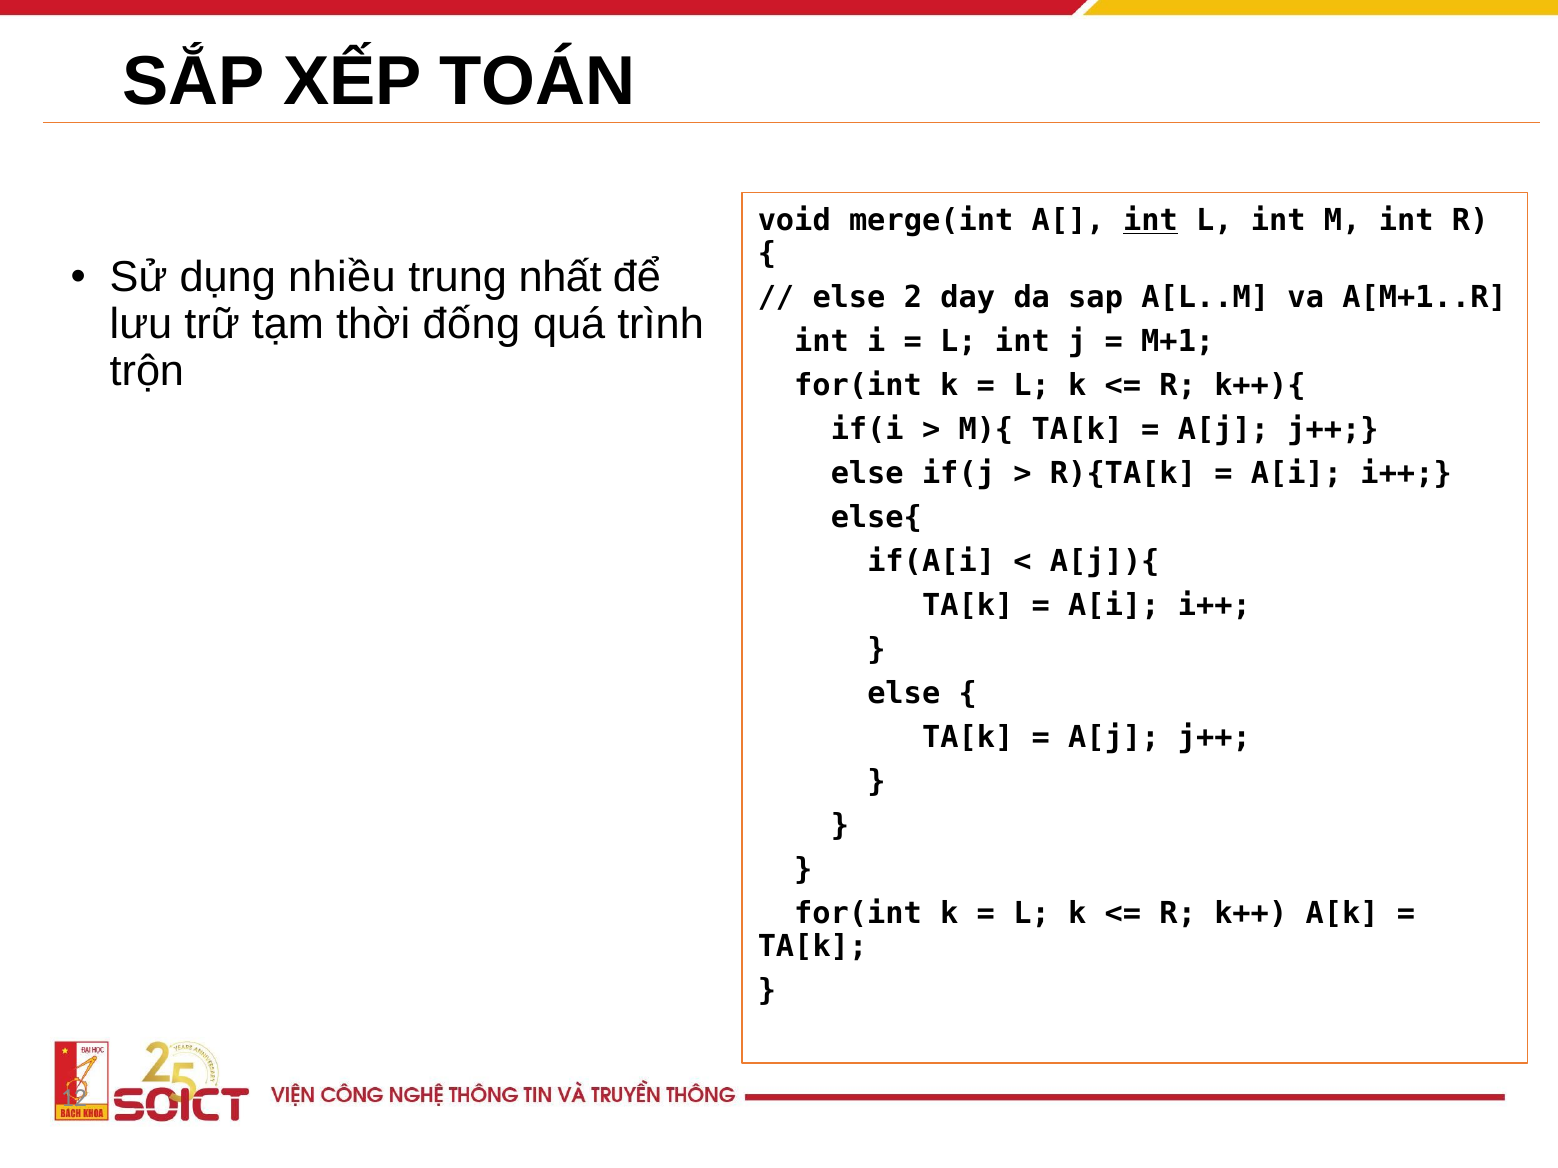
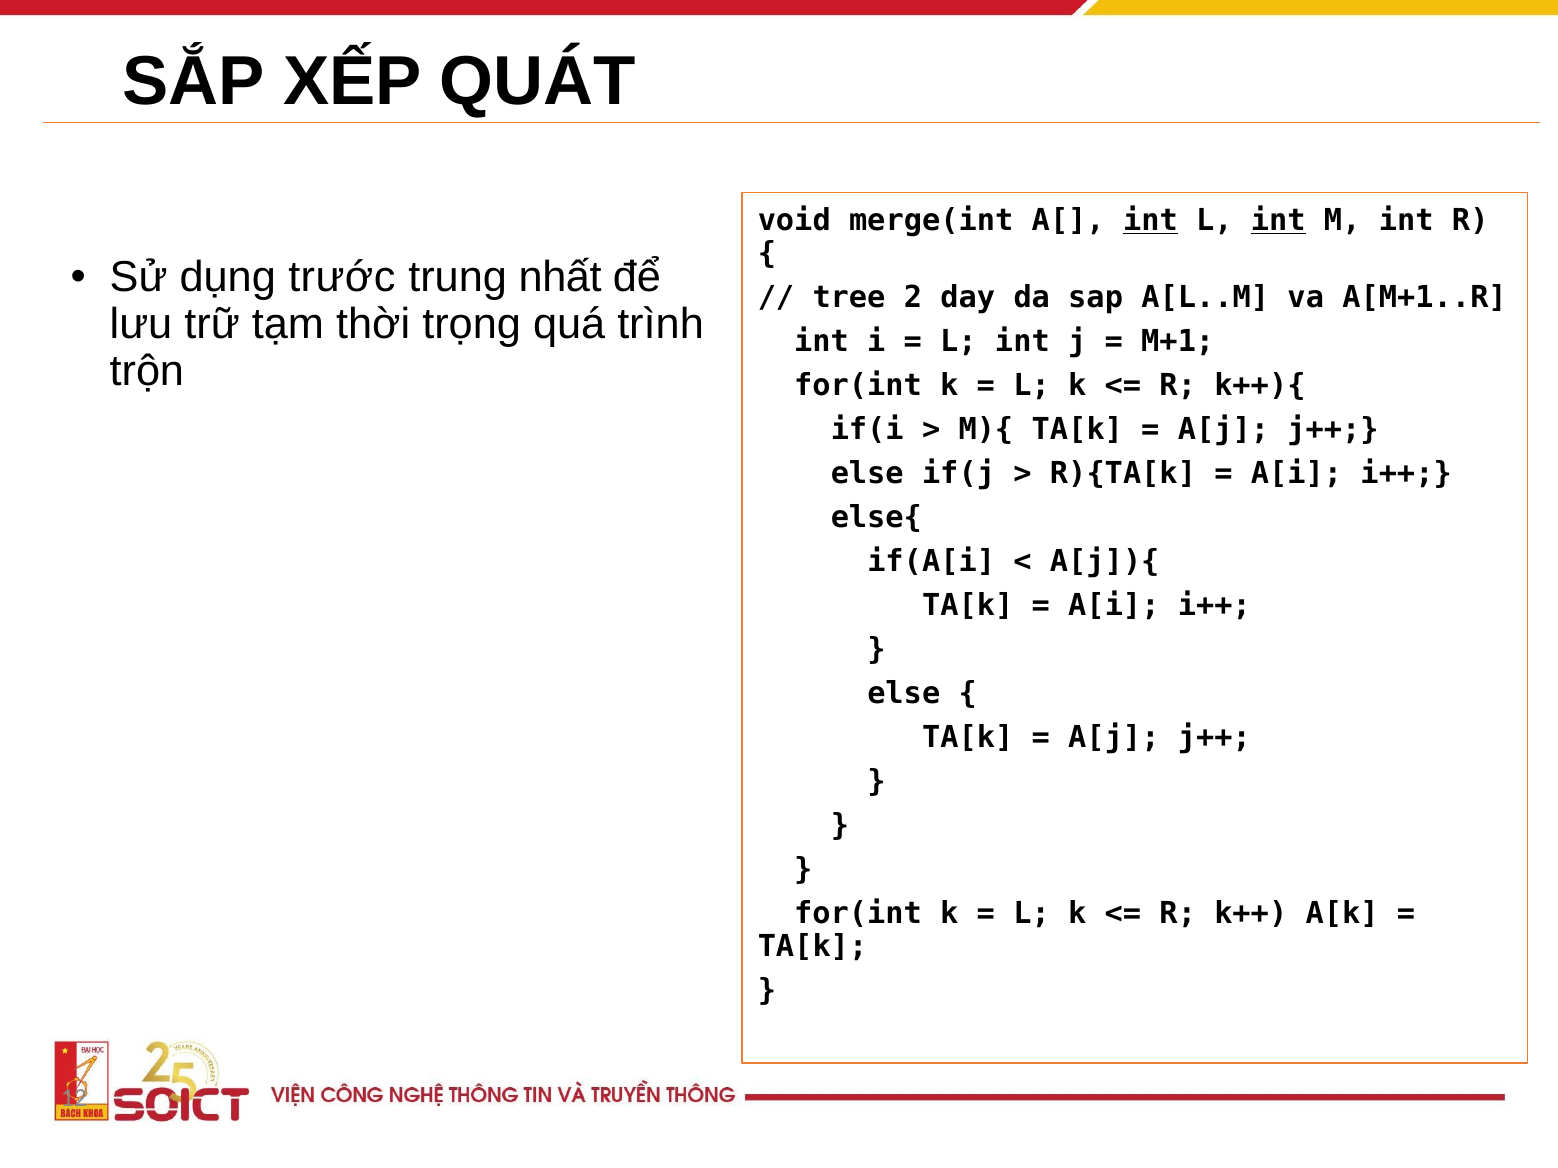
TOÁN: TOÁN -> QUÁT (538, 82)
int underline: none -> present (1278, 221)
nhiều: nhiều -> trước (342, 278)
else: else -> tree (849, 297)
đống: đống -> trọng (472, 324)
